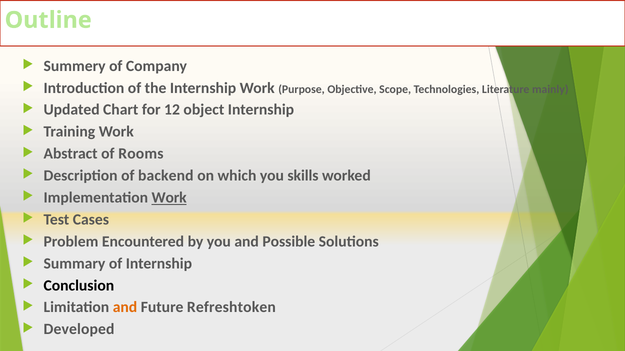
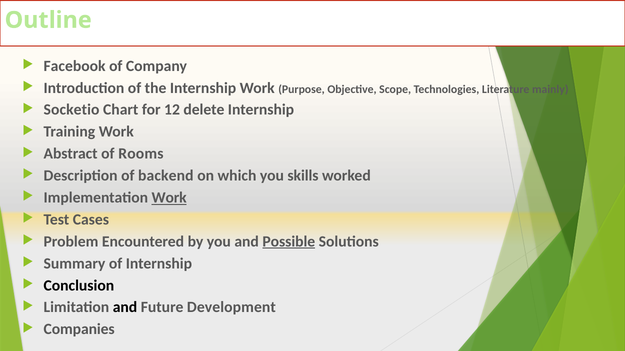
Summery: Summery -> Facebook (75, 66)
Updated: Updated -> Socketio (72, 110)
object: object -> delete (204, 110)
Possible underline: none -> present (289, 242)
and colour: orange -> black (125, 308)
Refreshtoken: Refreshtoken -> Development (231, 308)
Developed: Developed -> Companies (79, 330)
